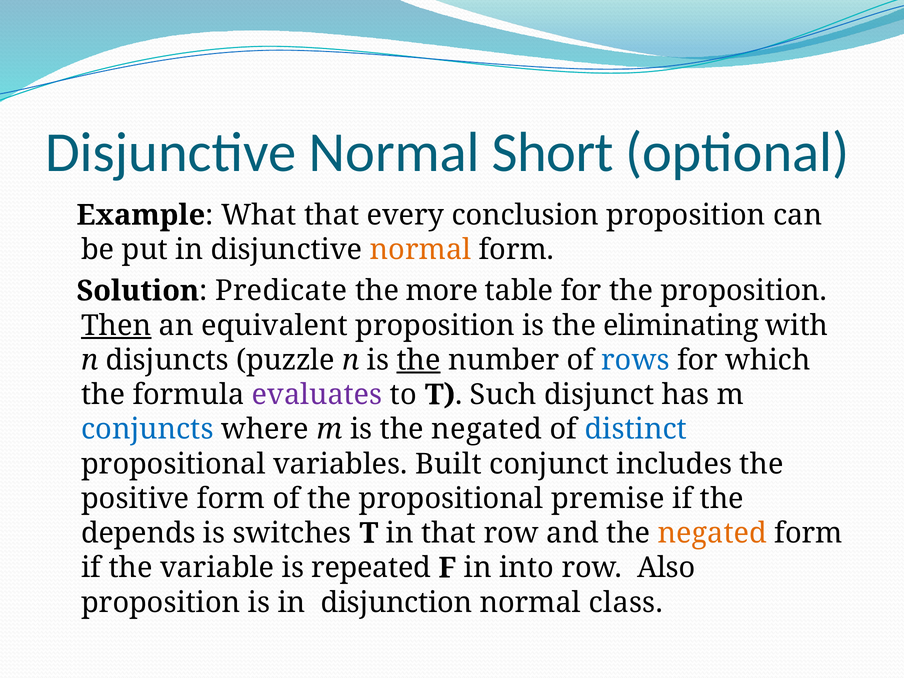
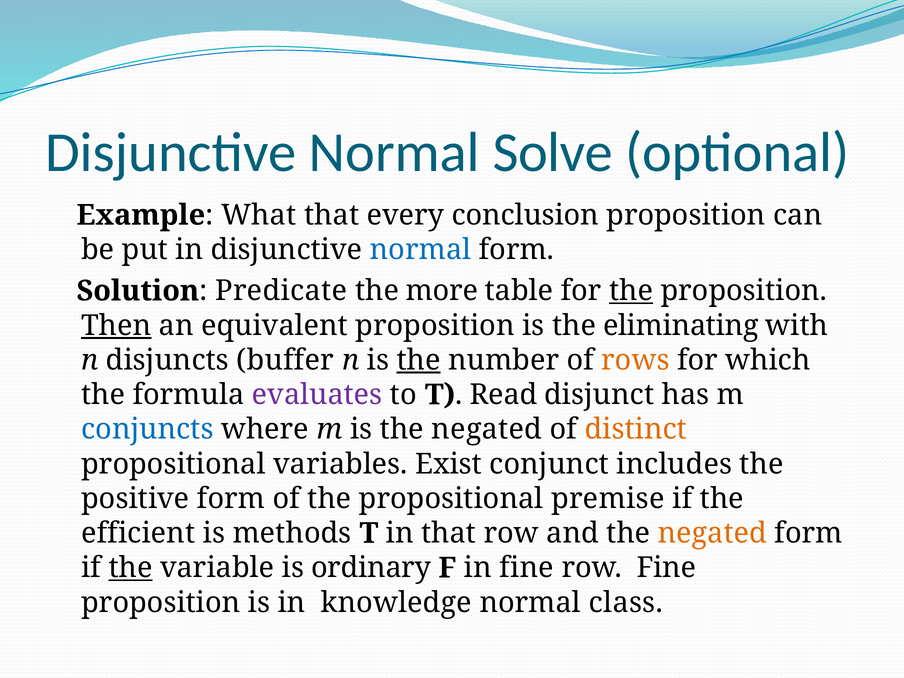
Short: Short -> Solve (553, 153)
normal colour: orange -> blue (421, 250)
the underline: none -> present (631, 291)
puzzle: puzzle -> buffer (285, 360)
rows colour: blue -> orange (635, 360)
Such: Such -> Read (503, 395)
distinct colour: blue -> orange (636, 429)
Built: Built -> Exist (449, 464)
depends: depends -> efficient (138, 533)
switches: switches -> methods (292, 533)
the underline: none -> present (131, 568)
repeated: repeated -> ordinary (371, 568)
in into: into -> fine (527, 568)
row Also: Also -> Fine (666, 568)
disjunction: disjunction -> knowledge (396, 603)
